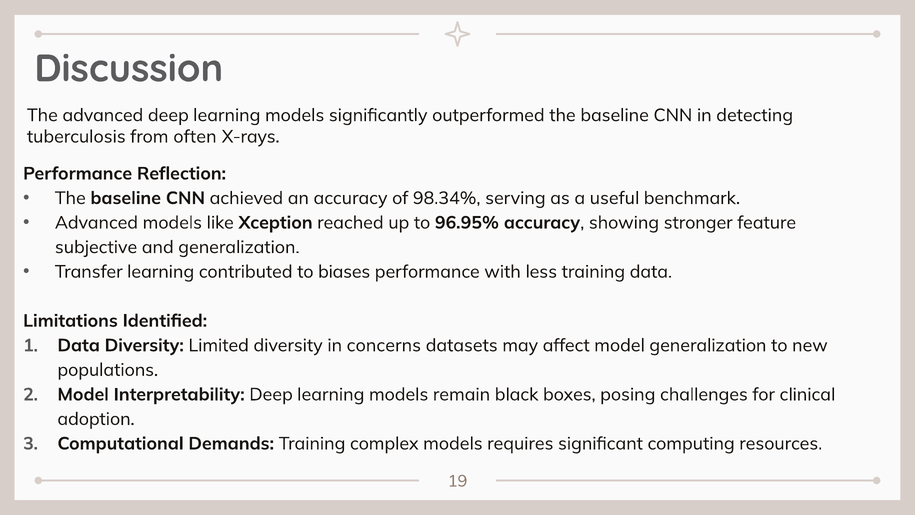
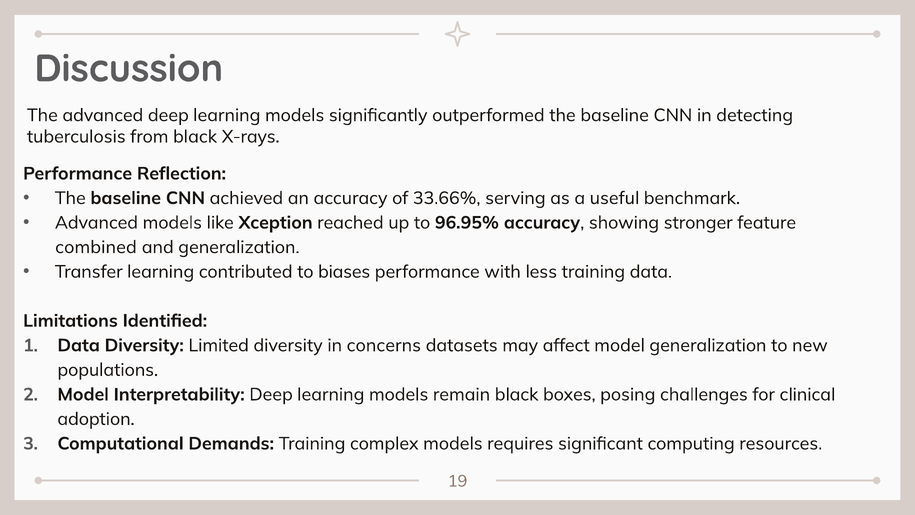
from often: often -> black (195, 137)
98.34%: 98.34% -> 33.66% (447, 198)
subjective: subjective -> combined (96, 247)
